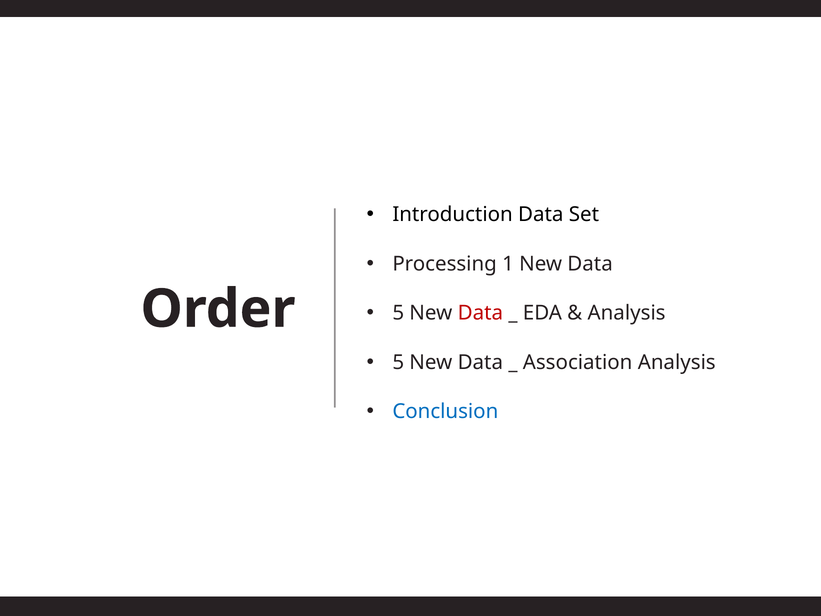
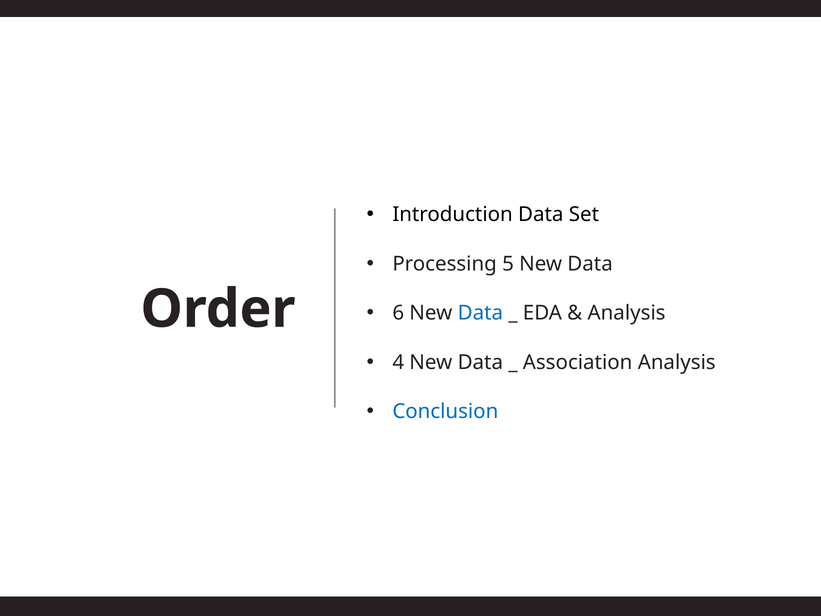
1: 1 -> 5 (508, 264)
5: 5 -> 6 (398, 313)
Data colour: red -> blue (480, 313)
5: 5 -> 4 (398, 362)
